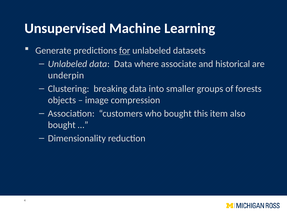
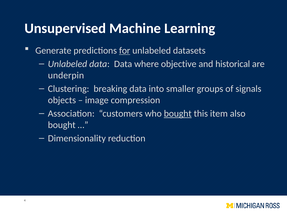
associate: associate -> objective (179, 64)
forests: forests -> signals (248, 89)
bought underline: none -> present (178, 114)
